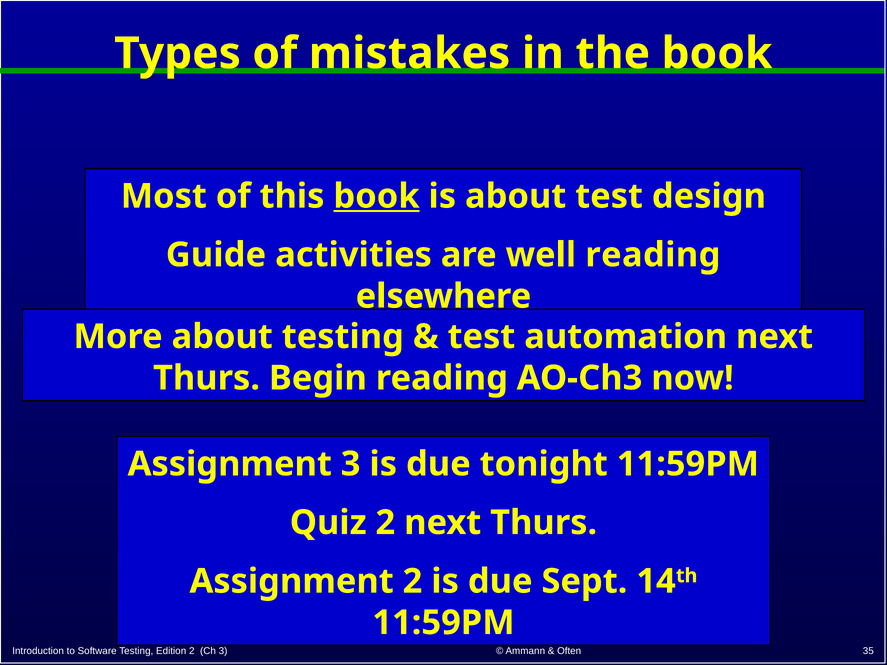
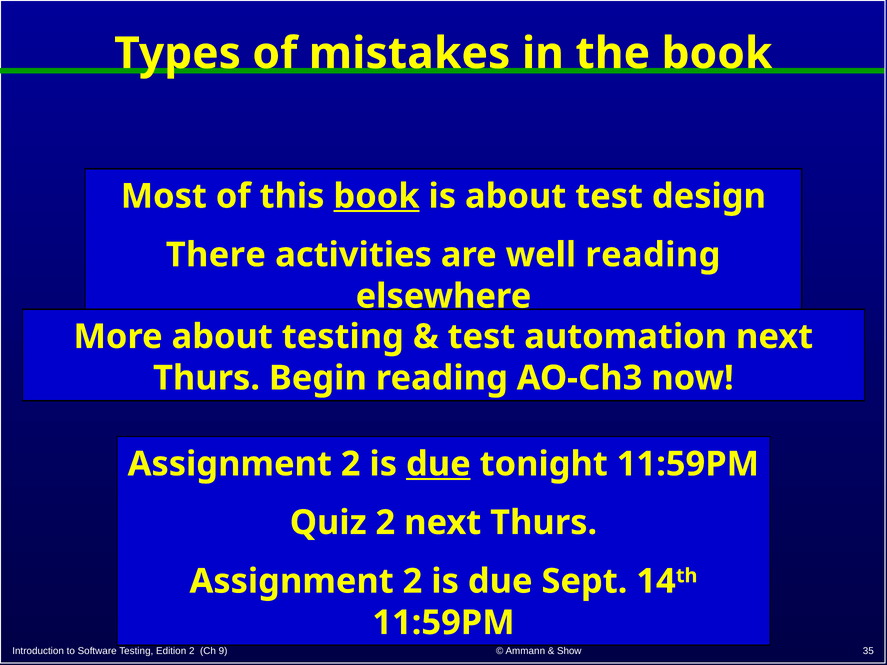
Guide: Guide -> There (216, 255)
3: 3 -> 2 (351, 464)
due underline: none -> present (438, 464)
Ch 3: 3 -> 9 (223, 651)
Often: Often -> Show (569, 651)
